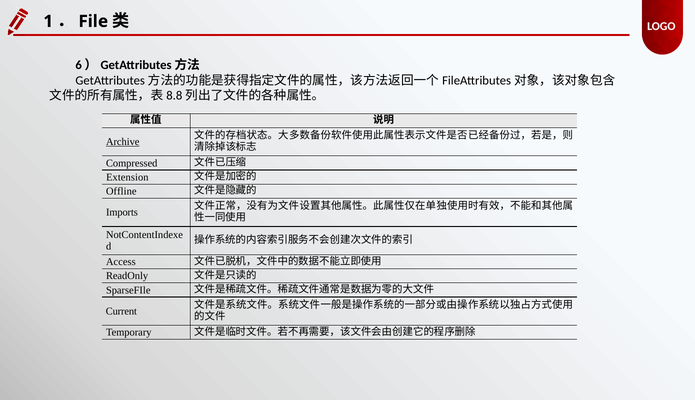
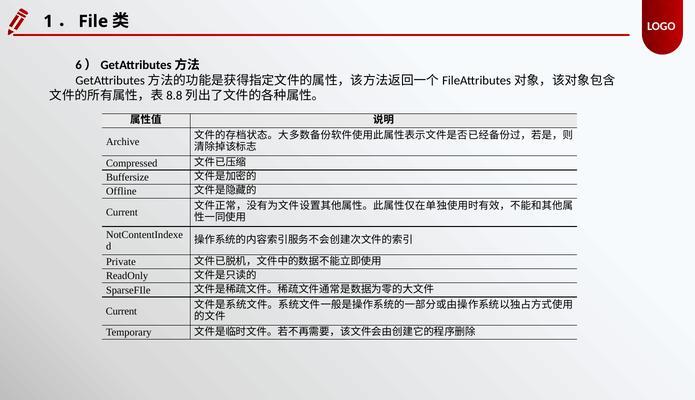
Archive underline: present -> none (123, 142)
Extension: Extension -> Buffersize (127, 177)
Imports: Imports -> Current (122, 213)
Access: Access -> Private (121, 262)
